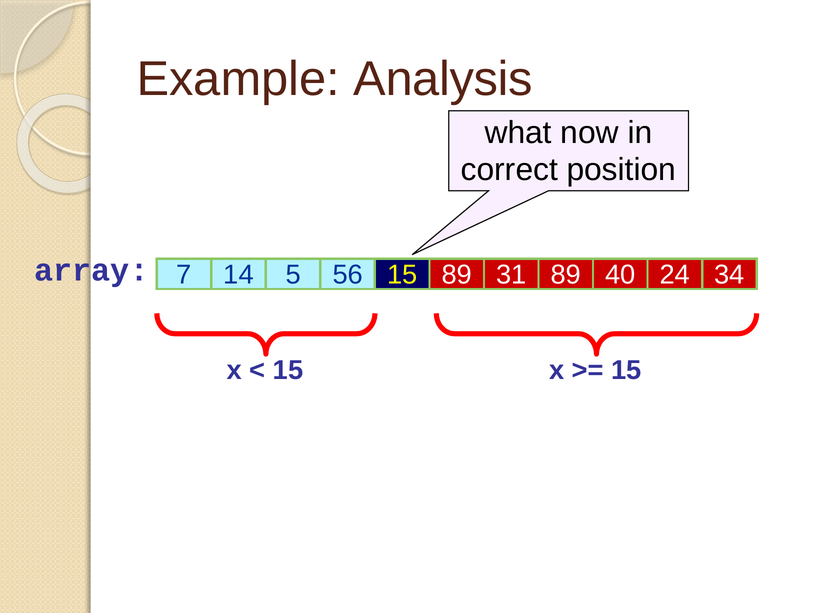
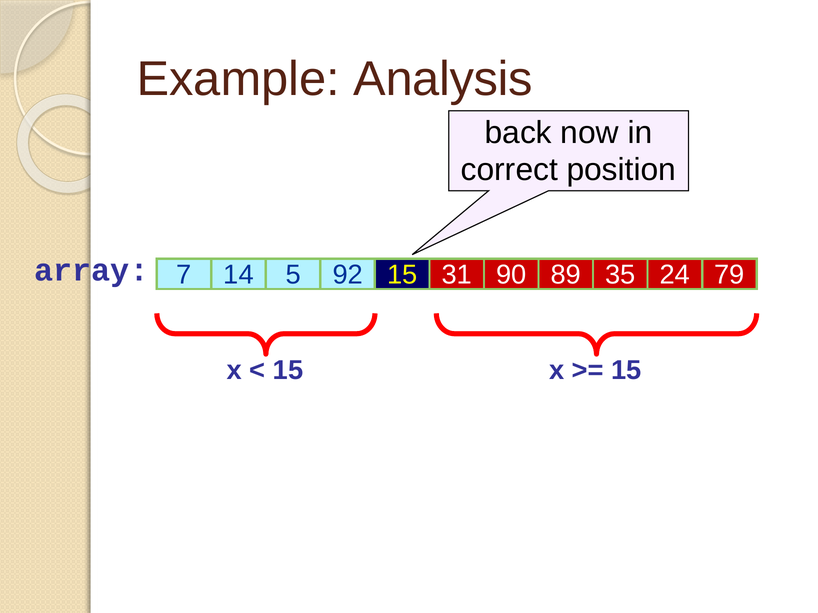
what: what -> back (518, 133)
56: 56 -> 92 (348, 275)
31: 31 -> 90 (511, 275)
40: 40 -> 35 (620, 275)
34: 34 -> 79 (729, 275)
5 89: 89 -> 31 (457, 275)
